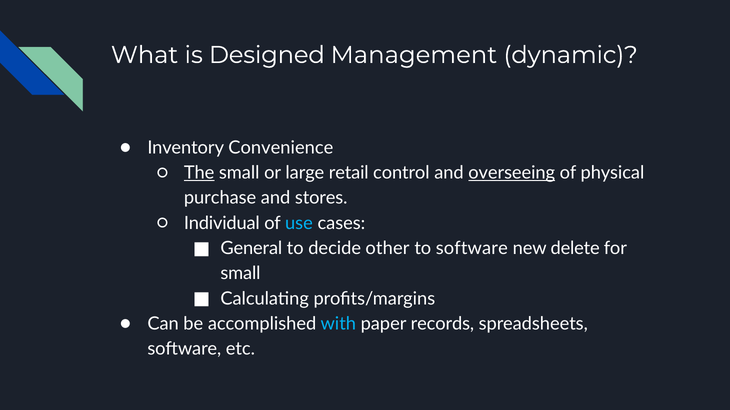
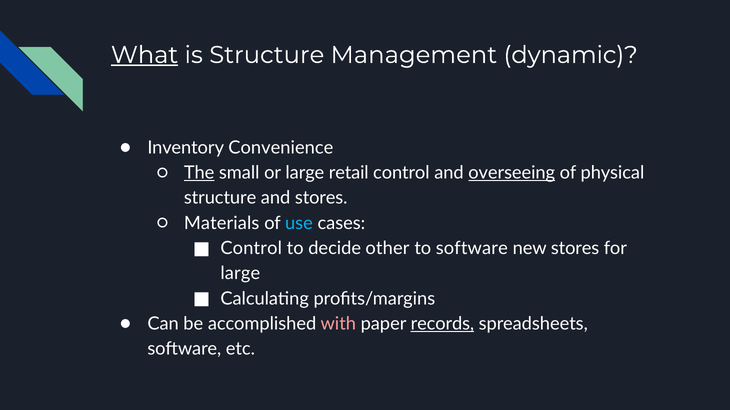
What underline: none -> present (145, 55)
is Designed: Designed -> Structure (267, 55)
purchase: purchase -> structure (220, 198)
Individual: Individual -> Materials (222, 223)
General: General -> Control (251, 249)
new delete: delete -> stores (575, 249)
small: small -> large (240, 274)
with colour: light blue -> pink (338, 324)
records underline: none -> present (442, 324)
